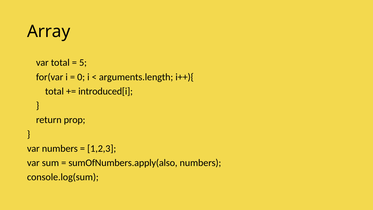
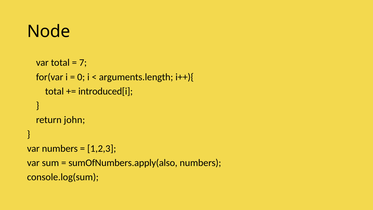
Array: Array -> Node (49, 31)
5: 5 -> 7 (83, 63)
prop: prop -> john (74, 120)
